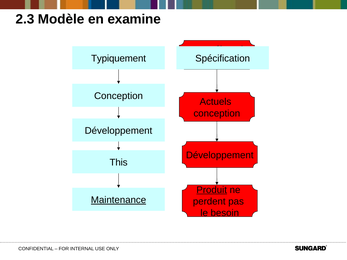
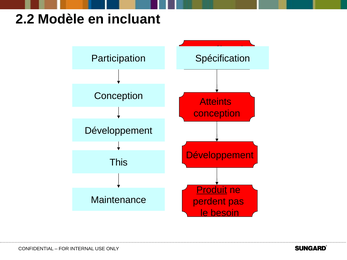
2.3: 2.3 -> 2.2 (25, 19)
examine: examine -> incluant (134, 19)
Typiquement: Typiquement -> Participation (118, 59)
Actuels: Actuels -> Atteints (216, 102)
Maintenance underline: present -> none (119, 200)
